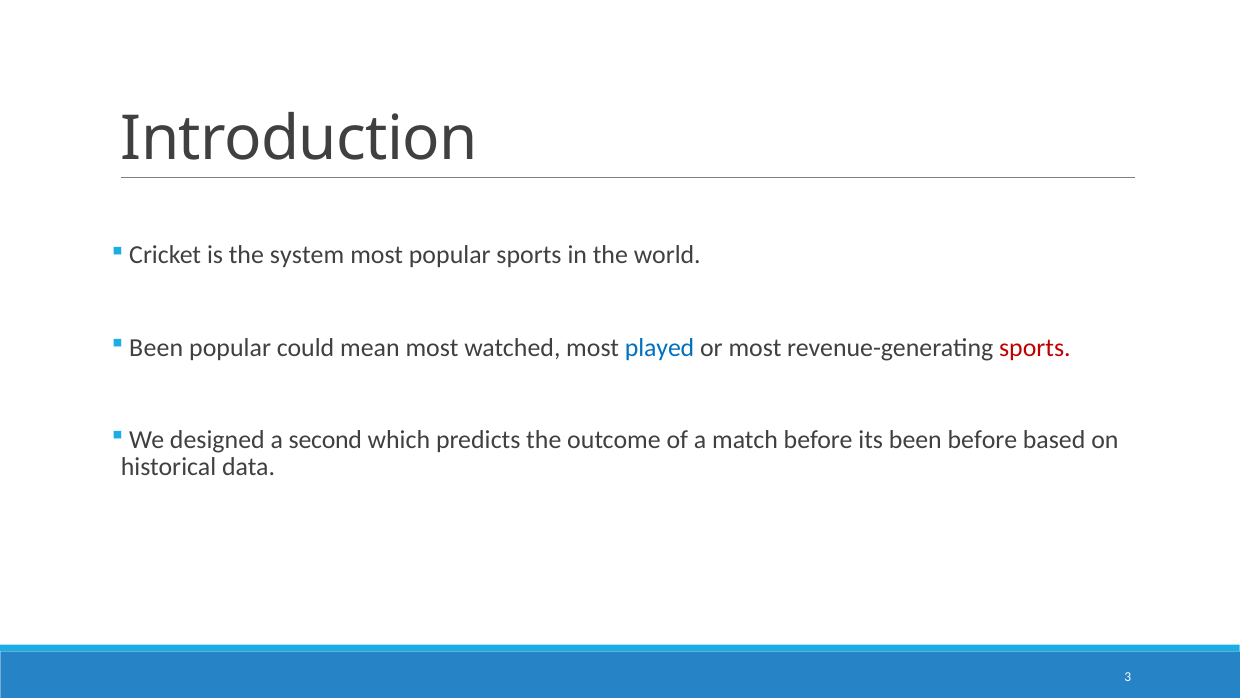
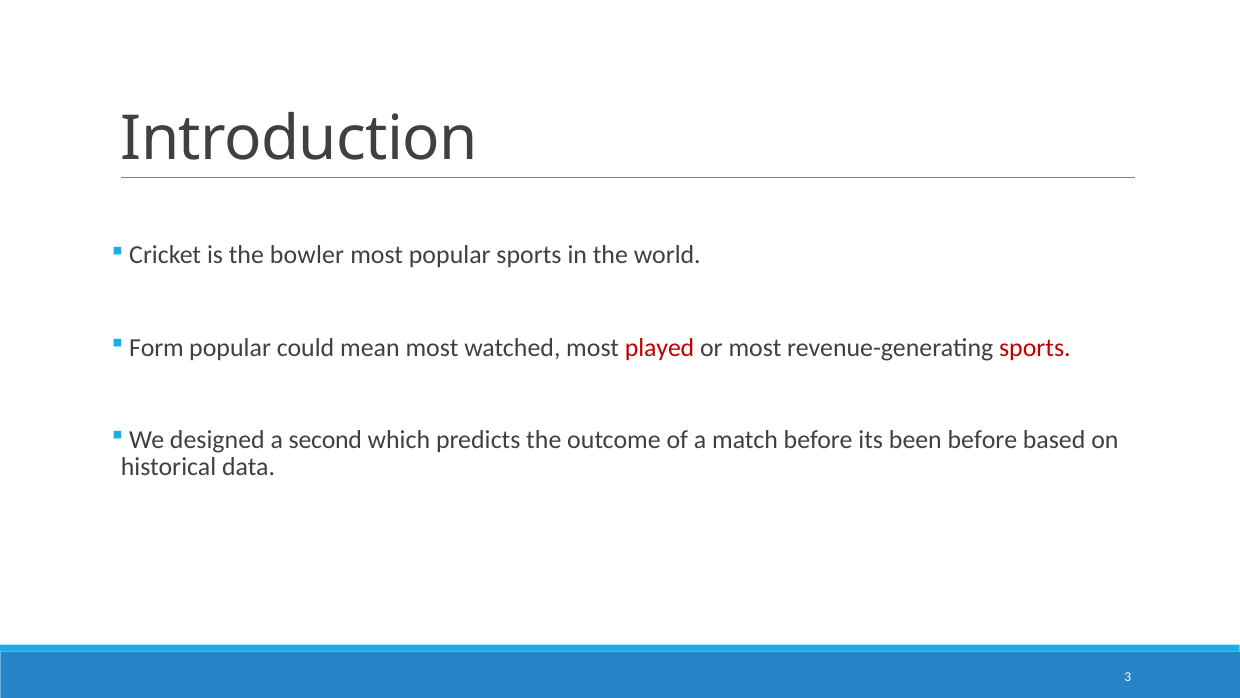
system: system -> bowler (307, 255)
Been: Been -> Form (156, 347)
played colour: blue -> red (660, 347)
